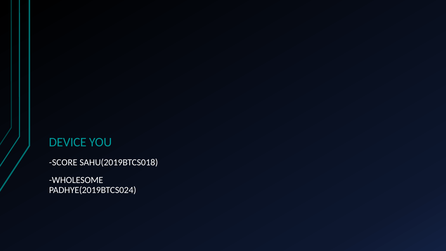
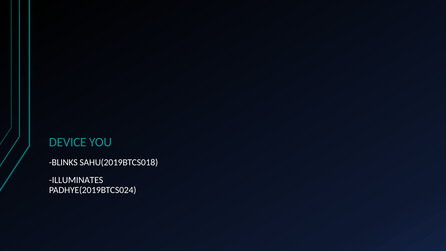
SCORE: SCORE -> BLINKS (63, 162)
WHOLESOME: WHOLESOME -> ILLUMINATES (76, 180)
